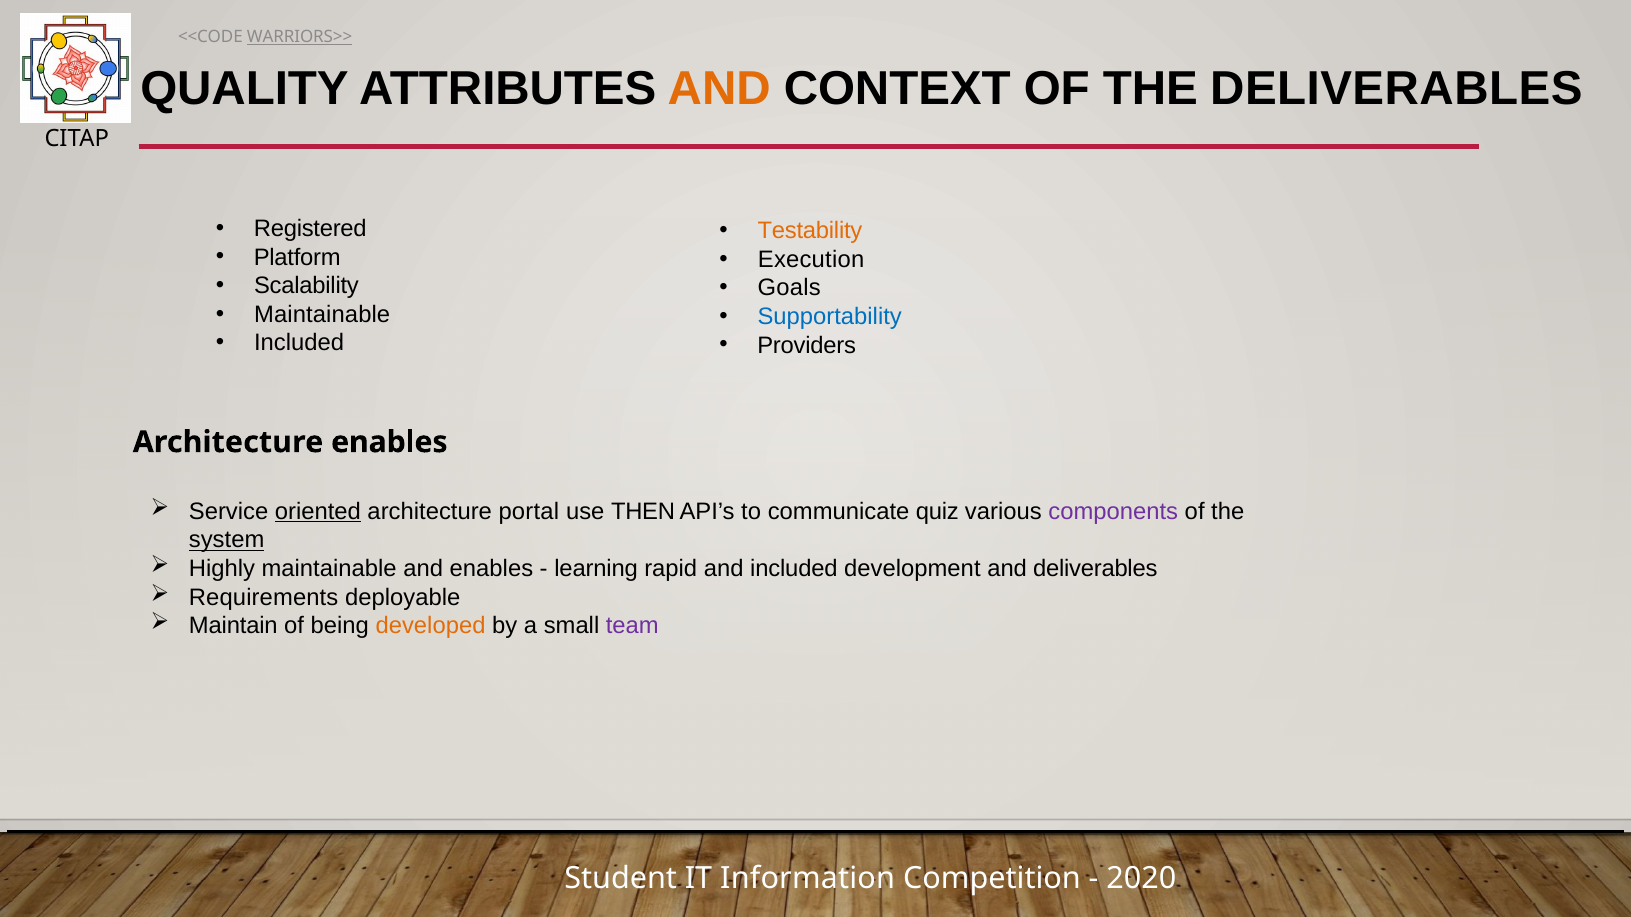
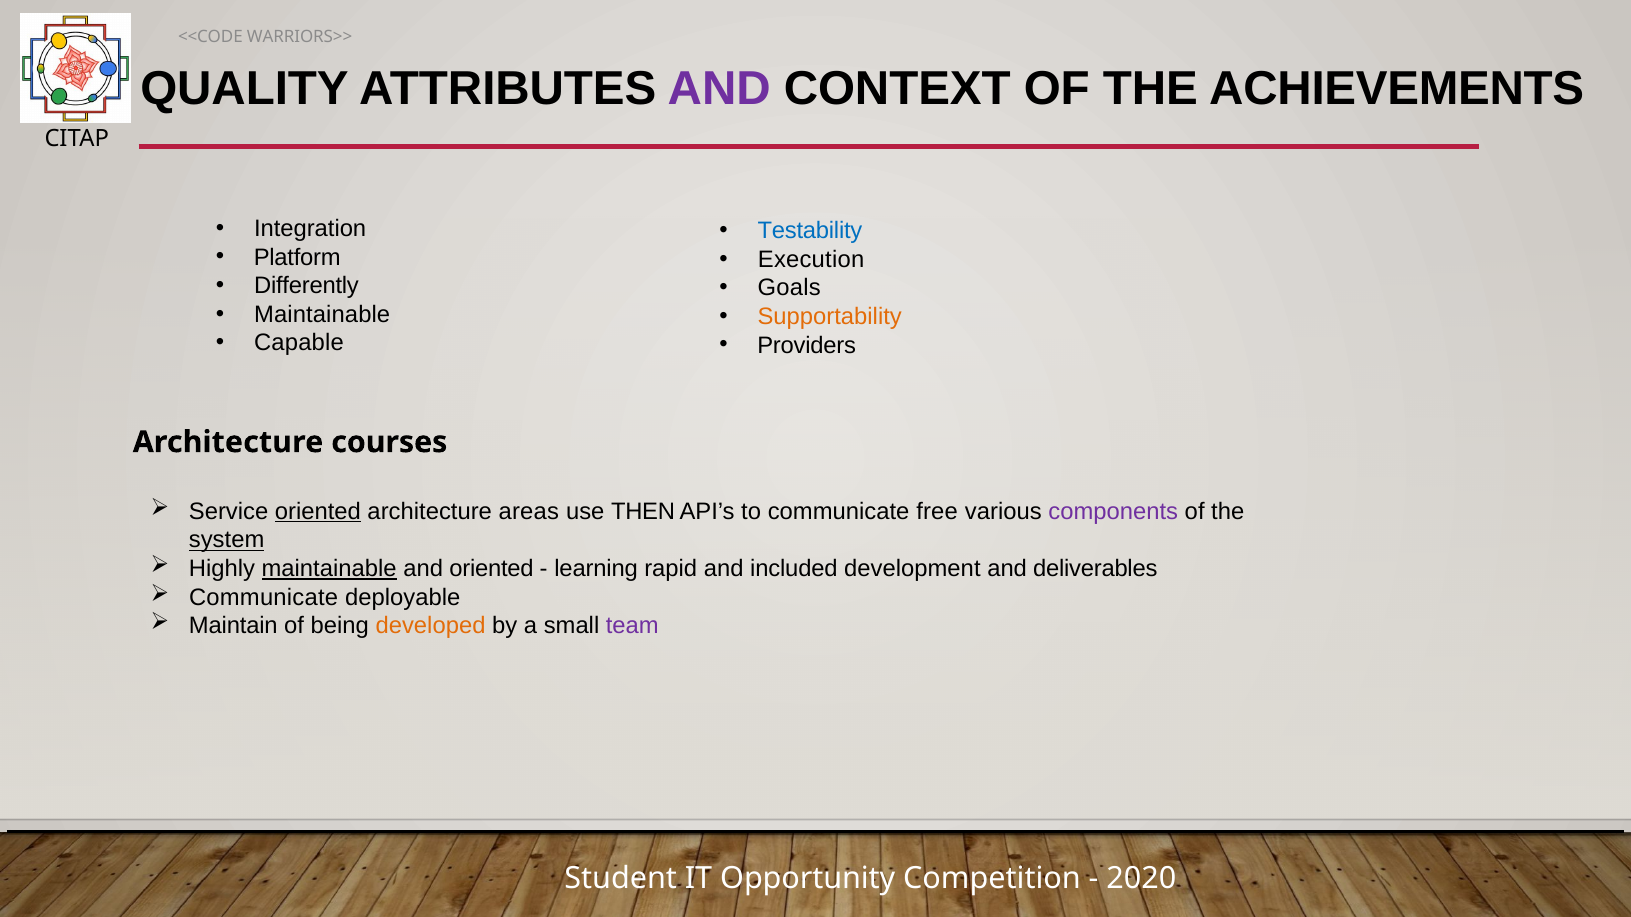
WARRIORS>> underline: present -> none (300, 37)
AND colour: orange -> purple (719, 89)
THE DELIVERABLES: DELIVERABLES -> ACHIEVEMENTS (1397, 89)
Registered: Registered -> Integration (310, 229)
Testability colour: orange -> blue (810, 231)
Scalability: Scalability -> Differently (306, 286)
Supportability colour: blue -> orange (830, 317)
Included: Included -> Capable (299, 343)
Architecture enables: enables -> courses (389, 442)
portal: portal -> areas (529, 512)
quiz: quiz -> free (937, 512)
maintainable underline: none -> present (329, 569)
and enables: enables -> oriented (492, 569)
Requirements: Requirements -> Communicate (264, 597)
Information: Information -> Opportunity (808, 879)
